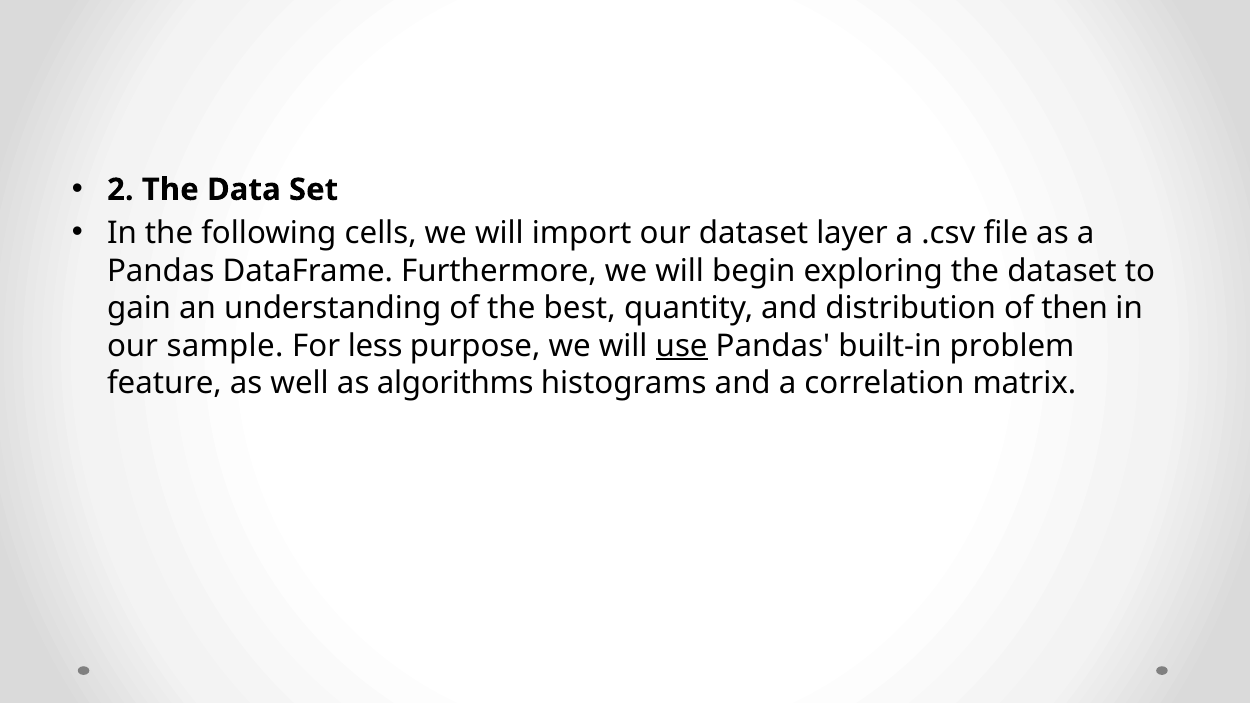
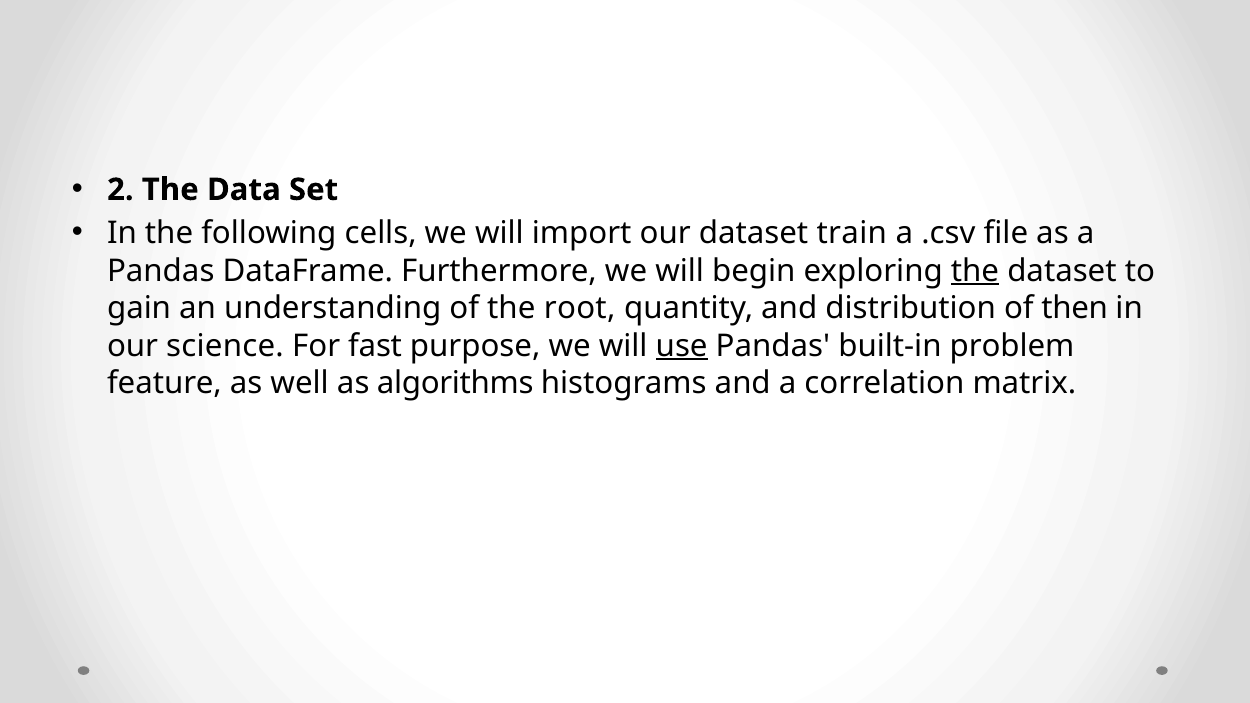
layer: layer -> train (852, 233)
the underline: none -> present (975, 271)
best: best -> root (580, 308)
sample: sample -> science (225, 346)
less: less -> fast (375, 346)
